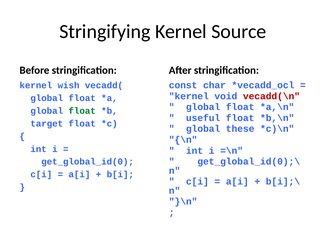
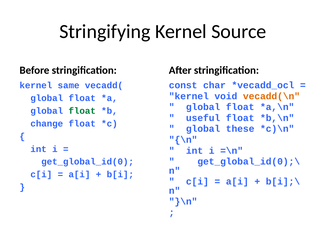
wish: wish -> same (69, 85)
vecadd(\n colour: red -> orange (272, 96)
target: target -> change (47, 123)
